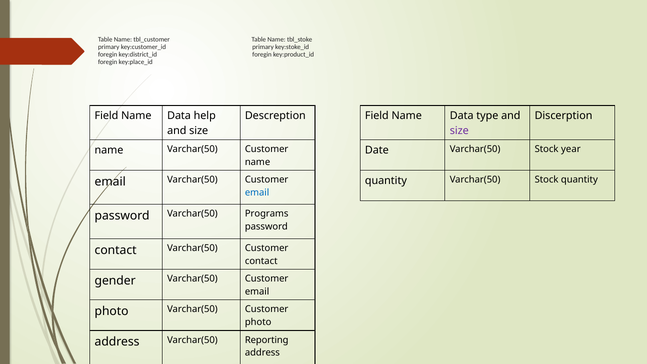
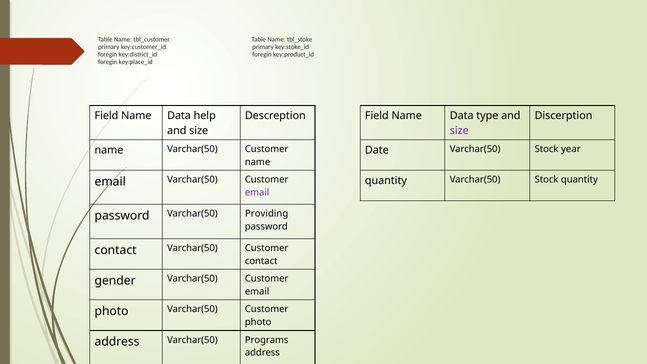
email colour: blue -> purple (257, 192)
Programs: Programs -> Providing (267, 214)
Reporting: Reporting -> Programs (267, 340)
